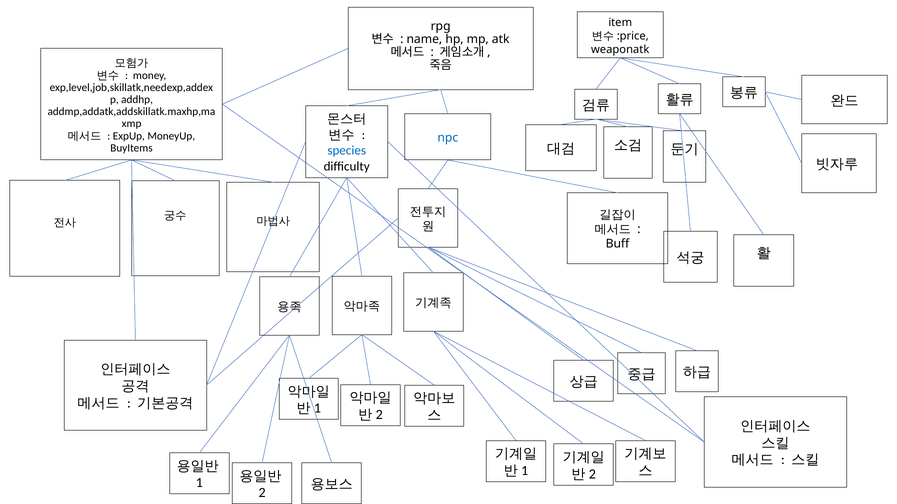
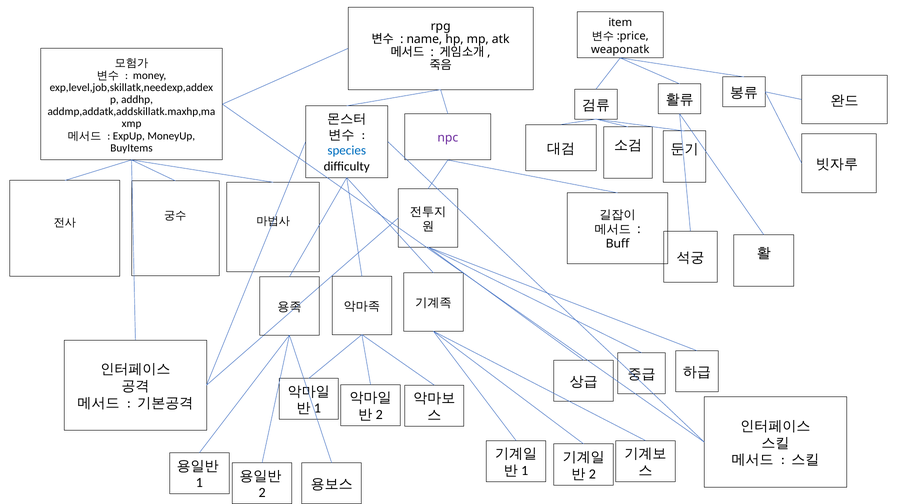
npc colour: blue -> purple (448, 138)
